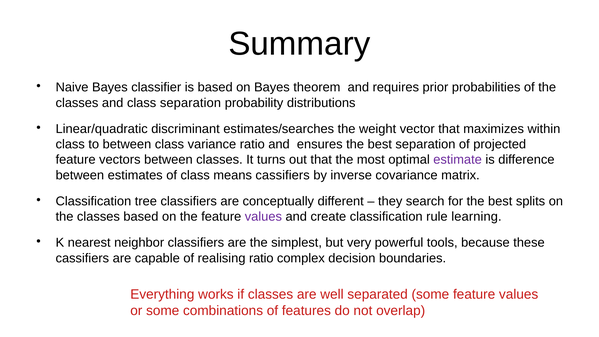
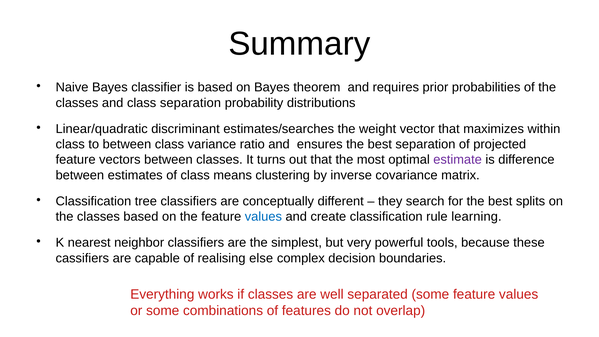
means cassifiers: cassifiers -> clustering (283, 175)
values colour: purple -> blue (263, 217)
realising ratio: ratio -> else (261, 258)
